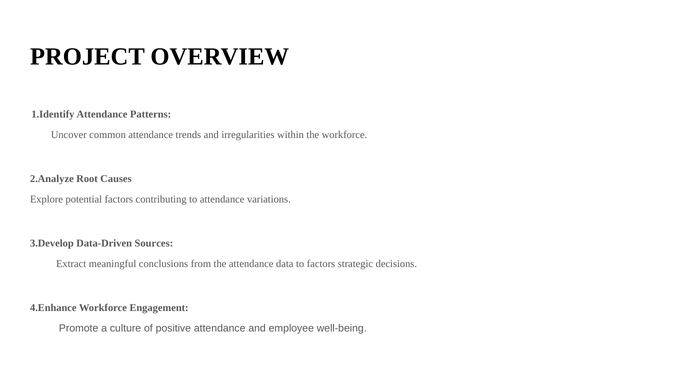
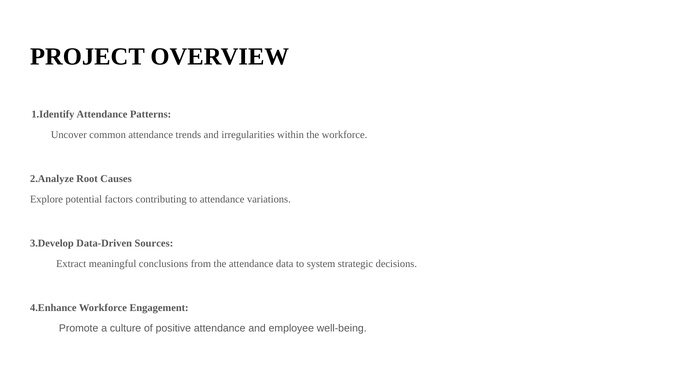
to factors: factors -> system (321, 264)
